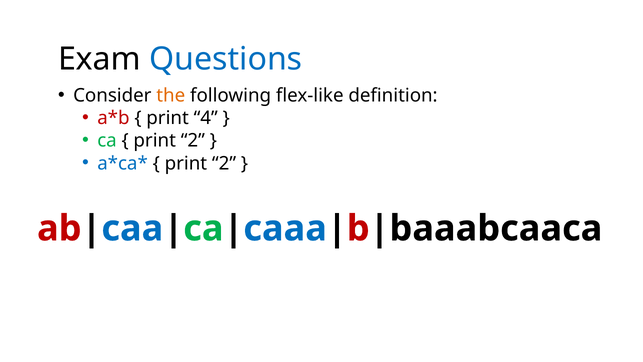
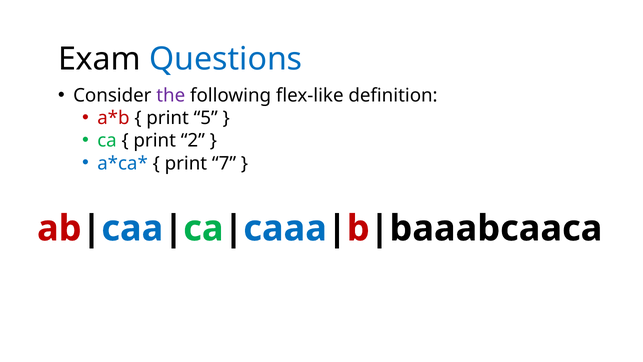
the colour: orange -> purple (171, 96)
4: 4 -> 5 (206, 118)
2: 2 -> 7 (224, 163)
